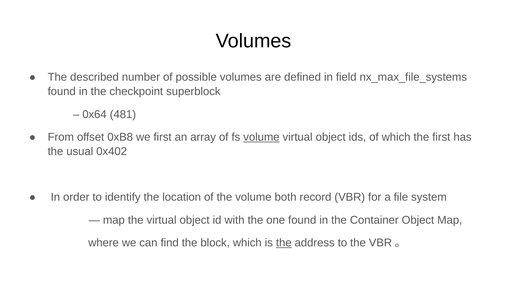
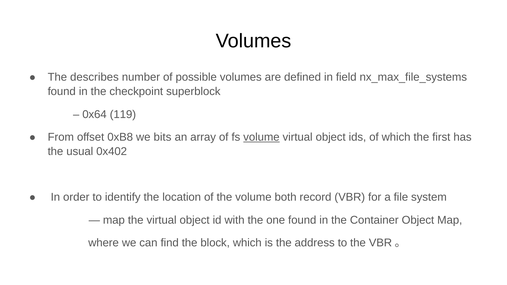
described: described -> describes (94, 77)
481: 481 -> 119 (123, 114)
we first: first -> bits (163, 137)
the underline: present -> none (284, 243)
